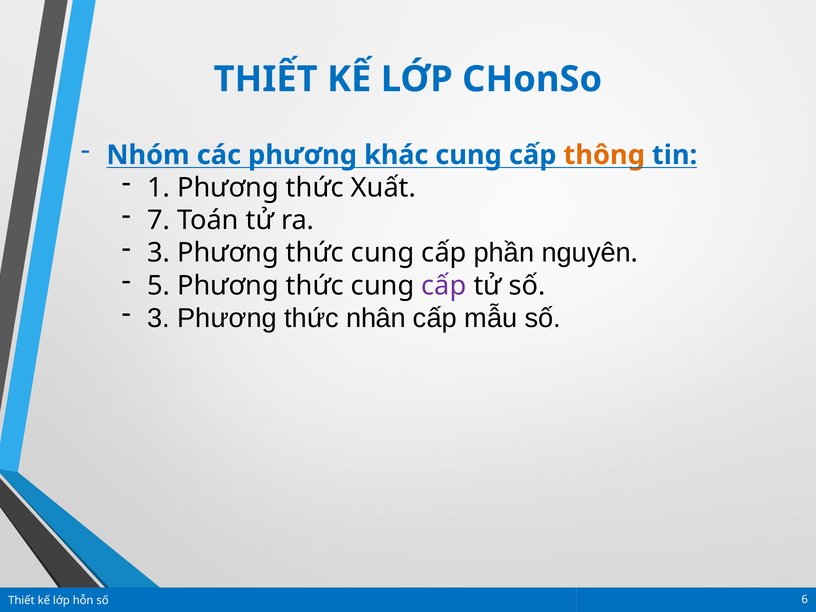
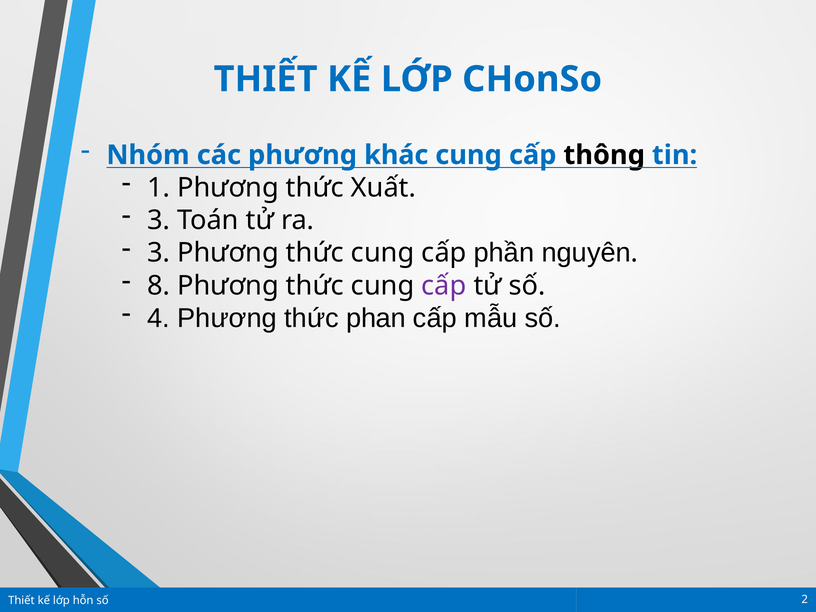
thông colour: orange -> black (604, 155)
7: 7 -> 3 (159, 220)
5: 5 -> 8 (159, 286)
3: 3 -> 4 (158, 318)
nhân: nhân -> phan (376, 318)
6: 6 -> 2 (805, 600)
